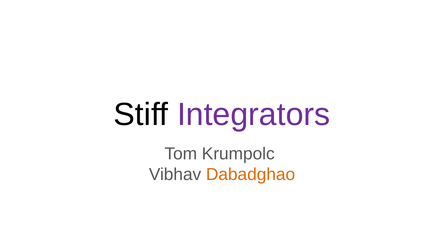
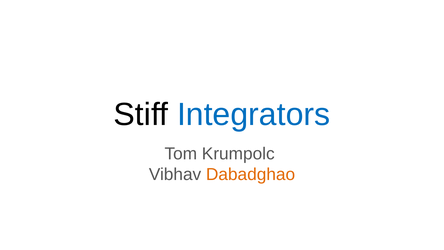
Integrators colour: purple -> blue (254, 114)
